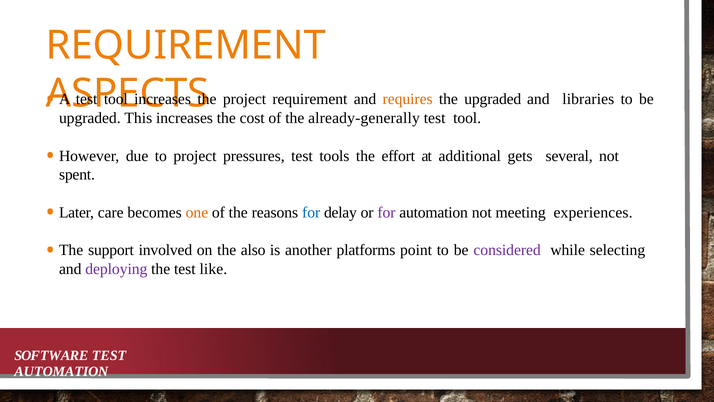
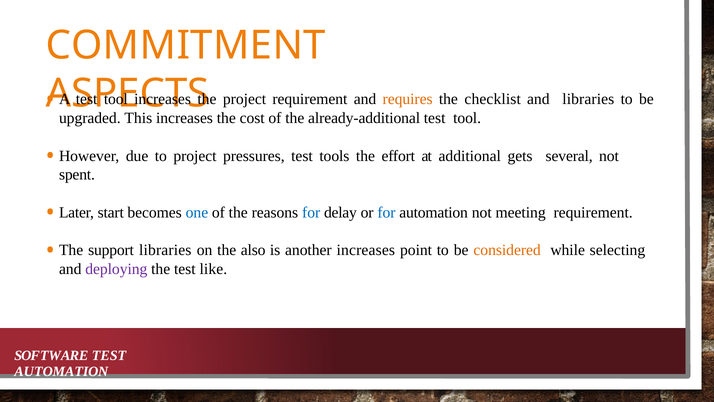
REQUIREMENT: REQUIREMENT -> COMMITMENT (186, 45)
the upgraded: upgraded -> checklist (493, 99)
already-generally: already-generally -> already-additional (364, 118)
care: care -> start (111, 212)
one colour: orange -> blue (197, 212)
for colour: purple -> blue (386, 212)
meeting experiences: experiences -> requirement (593, 212)
support involved: involved -> libraries (165, 250)
another platforms: platforms -> increases (366, 250)
considered colour: purple -> orange (507, 250)
